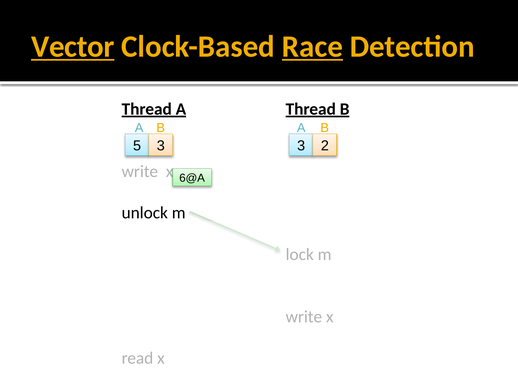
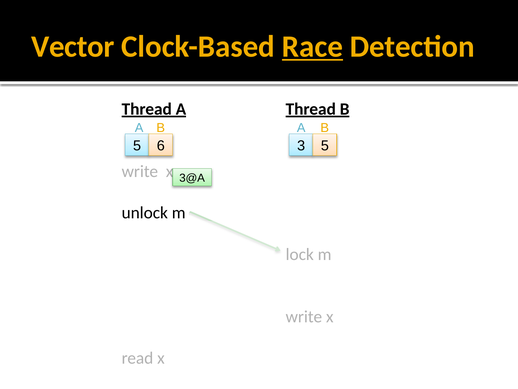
Vector underline: present -> none (73, 46)
5 3: 3 -> 6 (161, 146)
3 2: 2 -> 5 (325, 146)
6@A: 6@A -> 3@A (192, 178)
